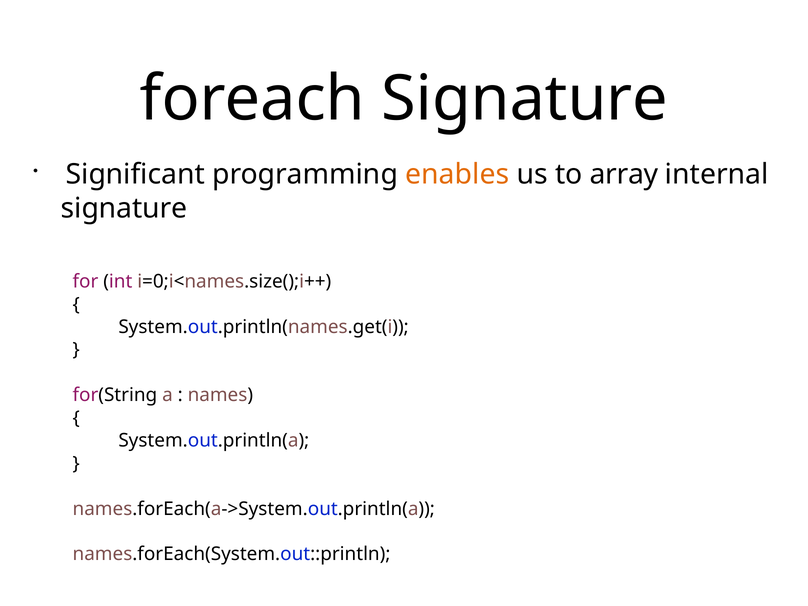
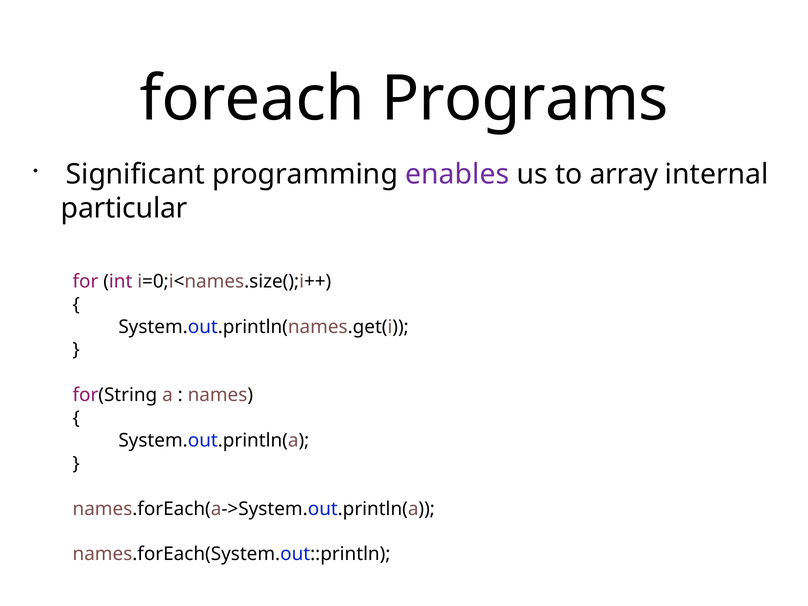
foreach Signature: Signature -> Programs (525, 99)
enables colour: orange -> purple (457, 174)
signature: signature -> particular (124, 208)
